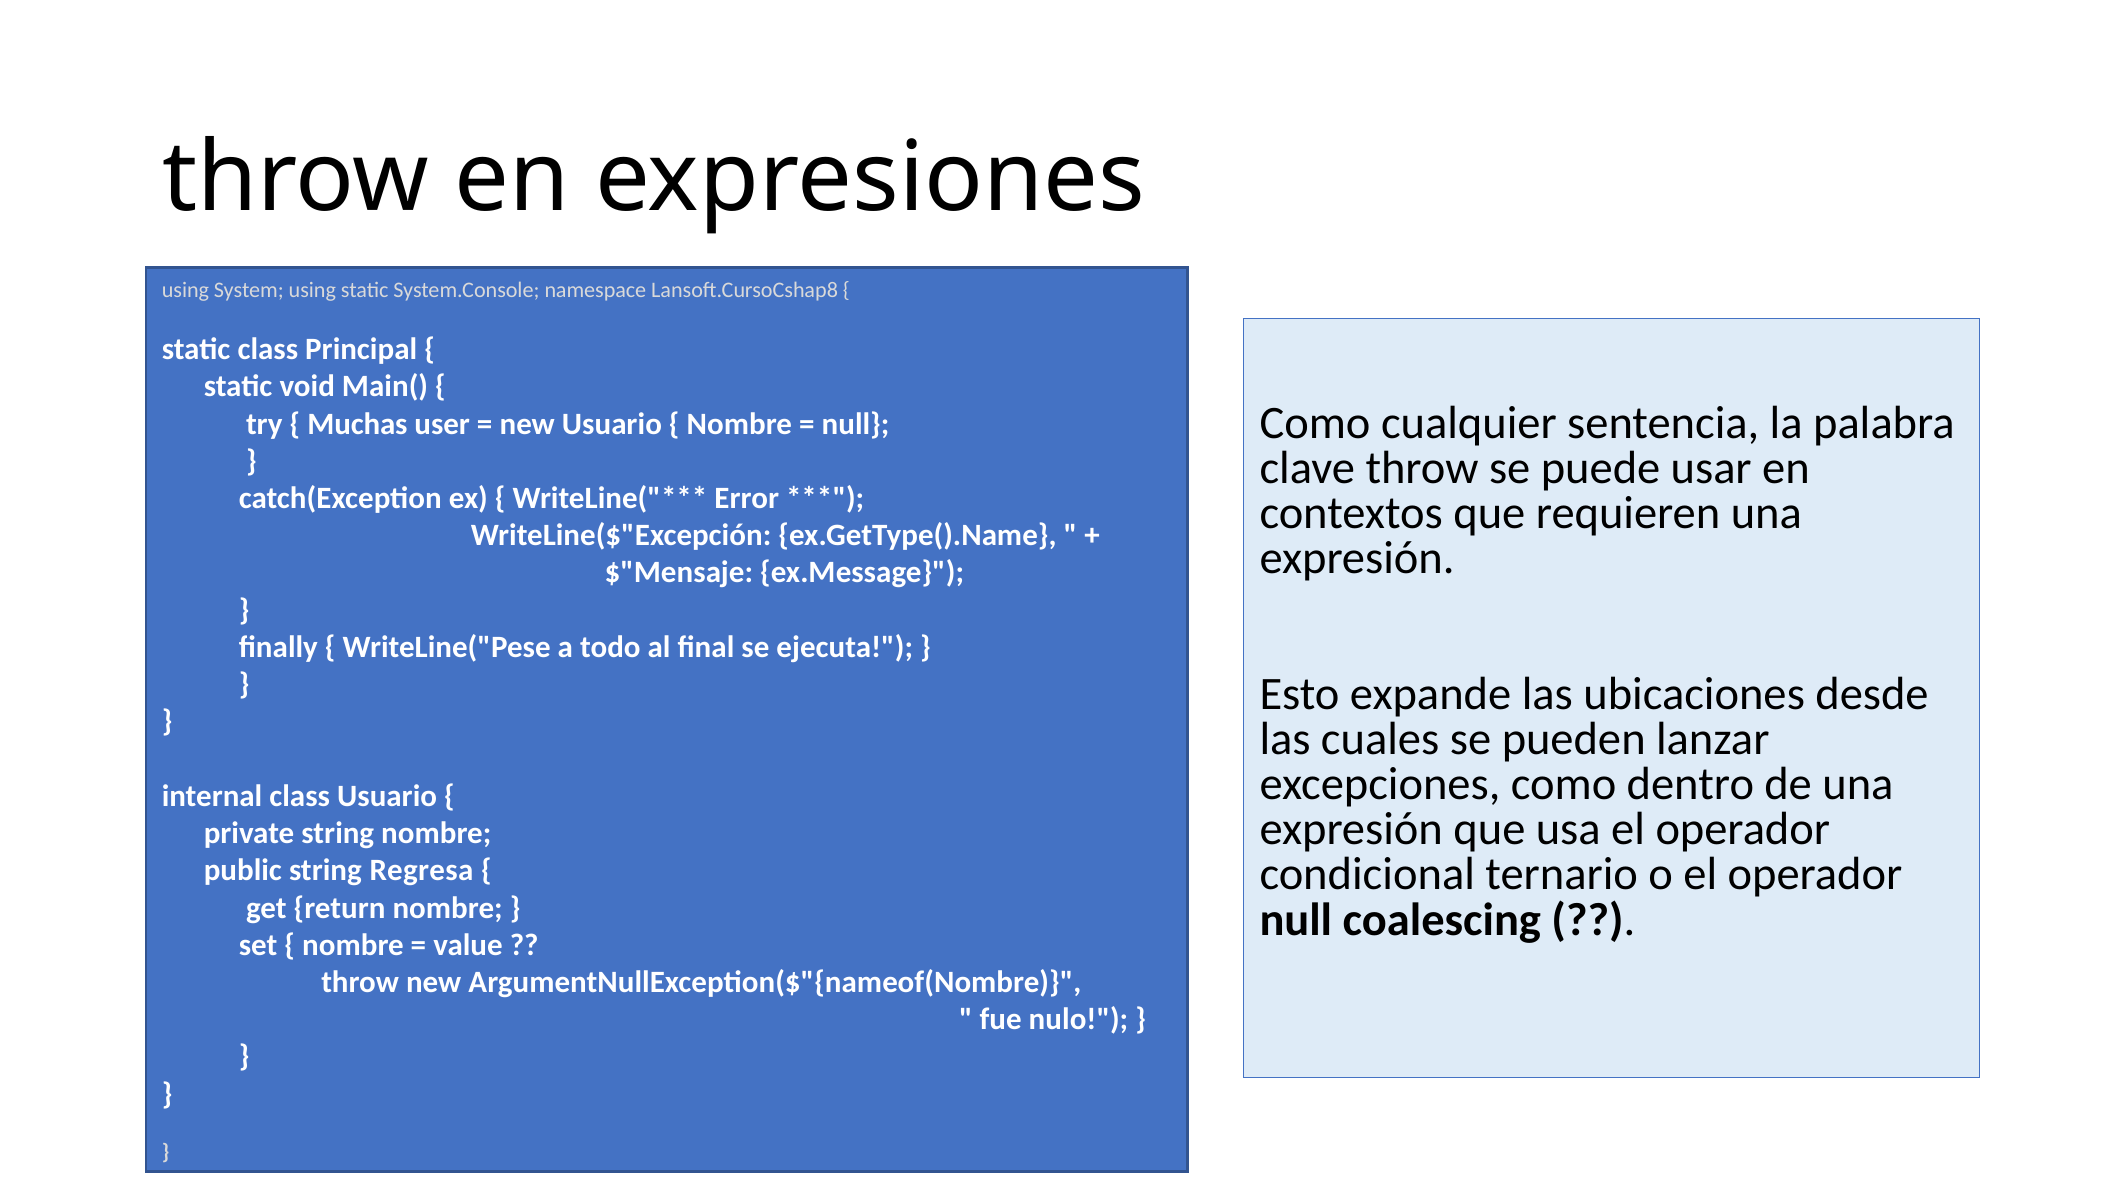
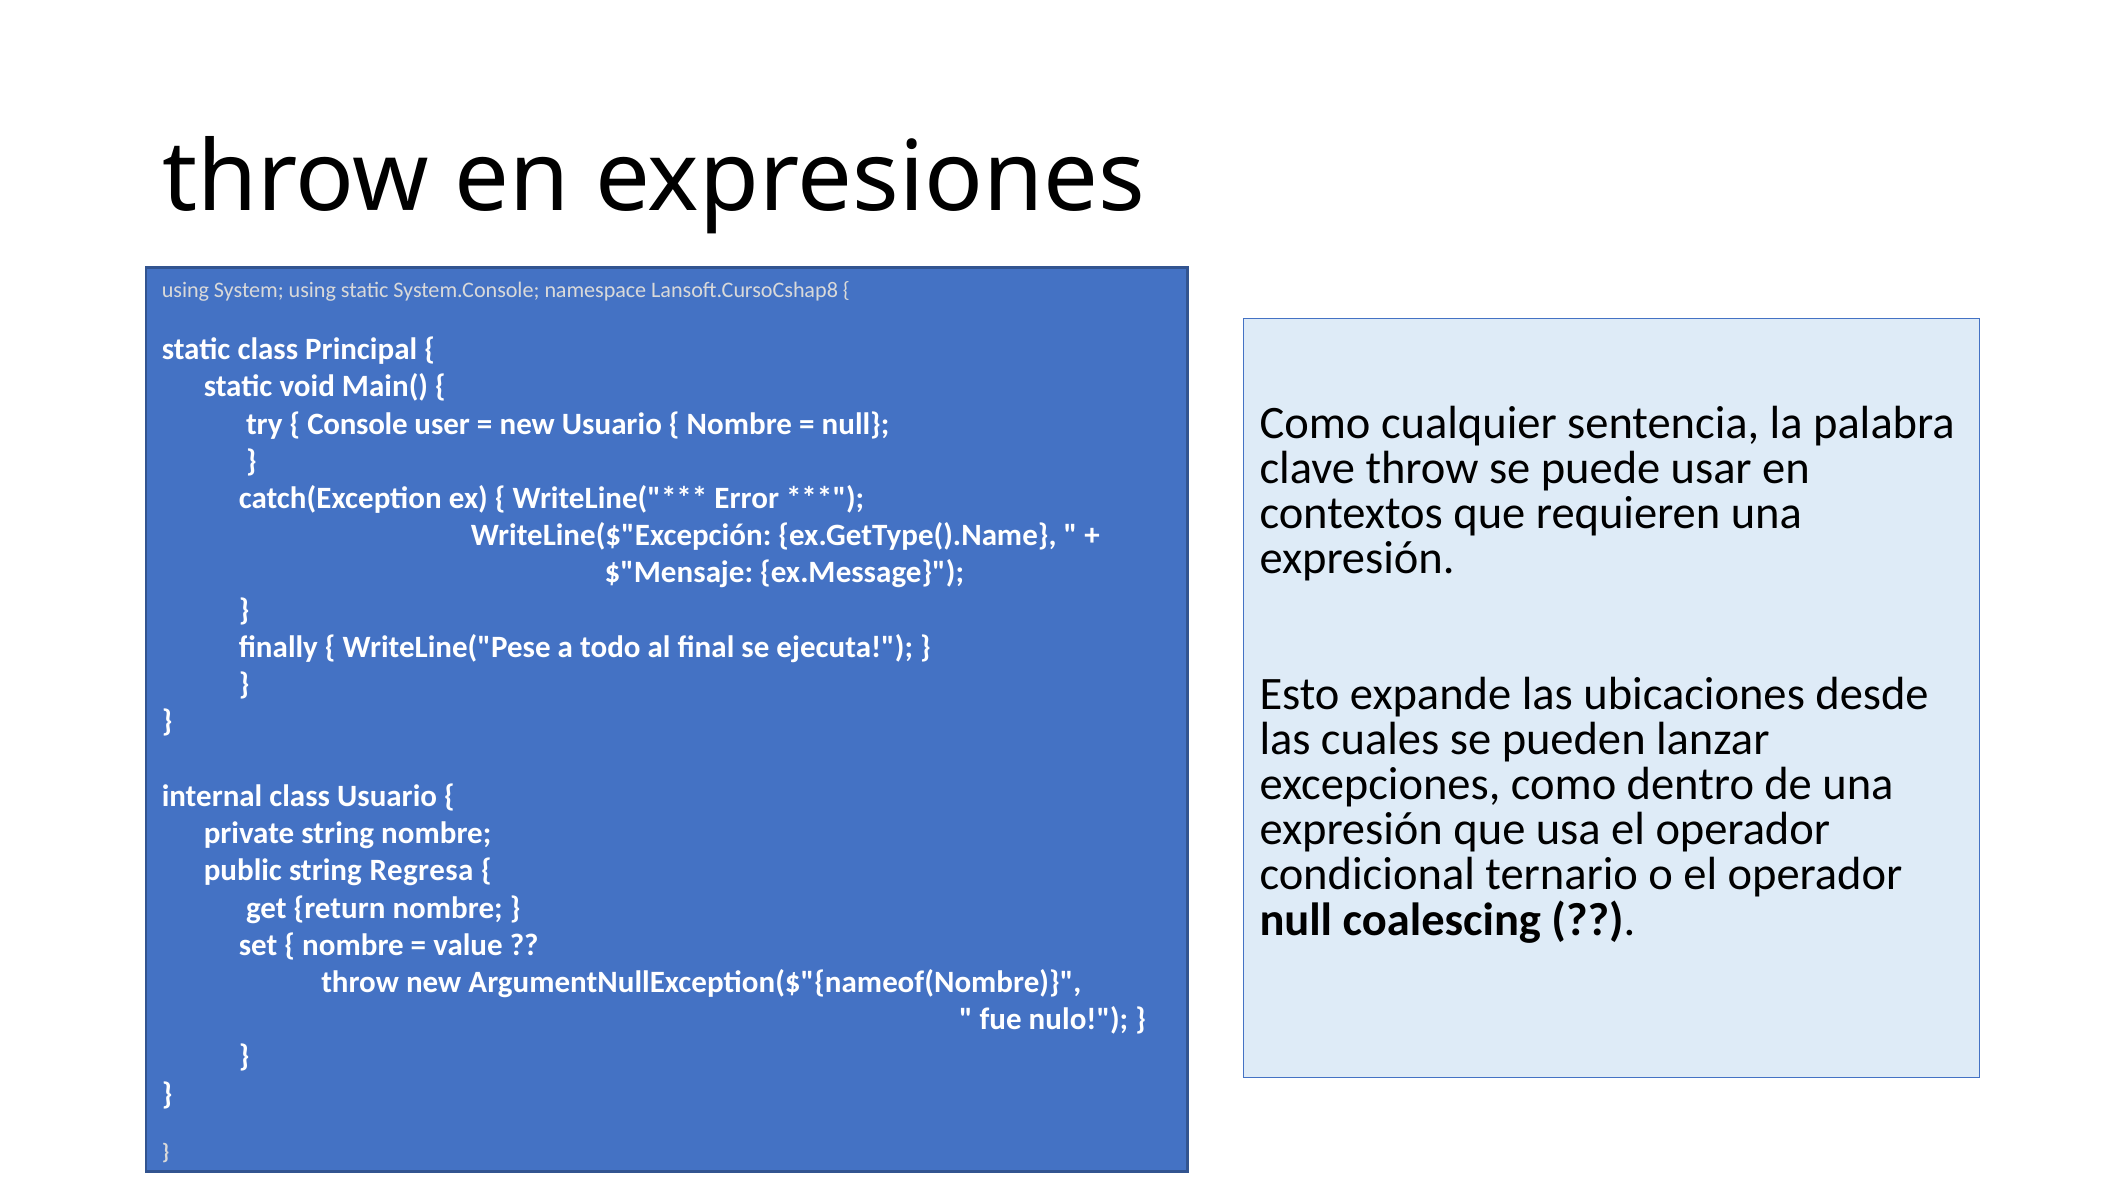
Muchas: Muchas -> Console (357, 424)
